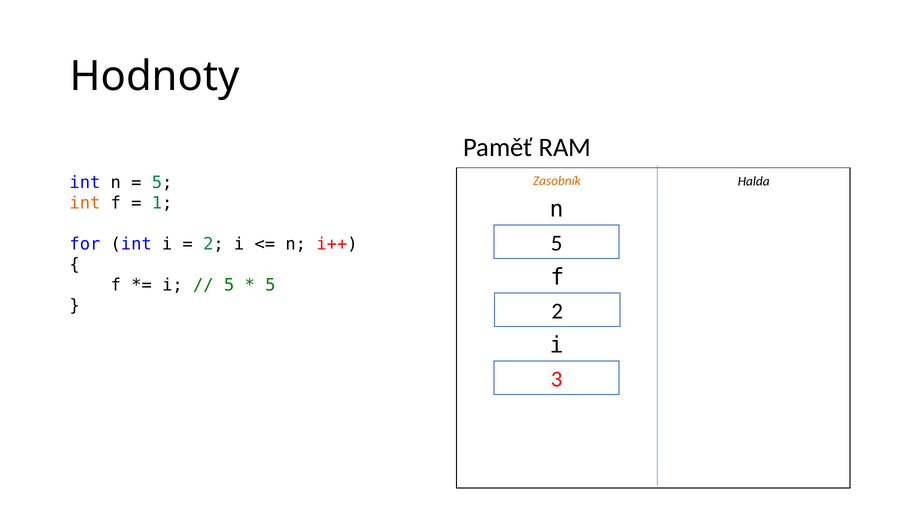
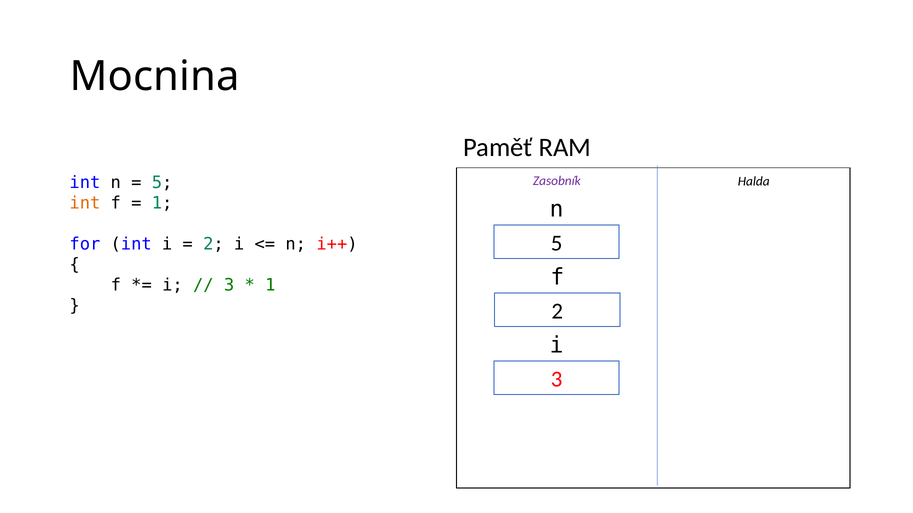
Hodnoty: Hodnoty -> Mocnina (155, 77)
Zasobník colour: orange -> purple (557, 181)
5: 5 -> 3 (229, 286)
5: 5 -> 1 (270, 286)
